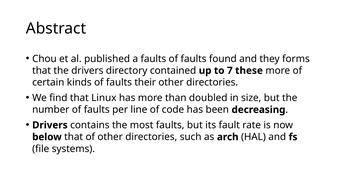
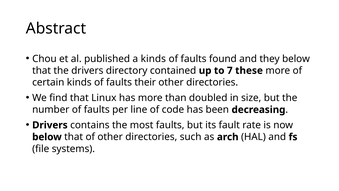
a faults: faults -> kinds (153, 59)
they forms: forms -> below (296, 59)
